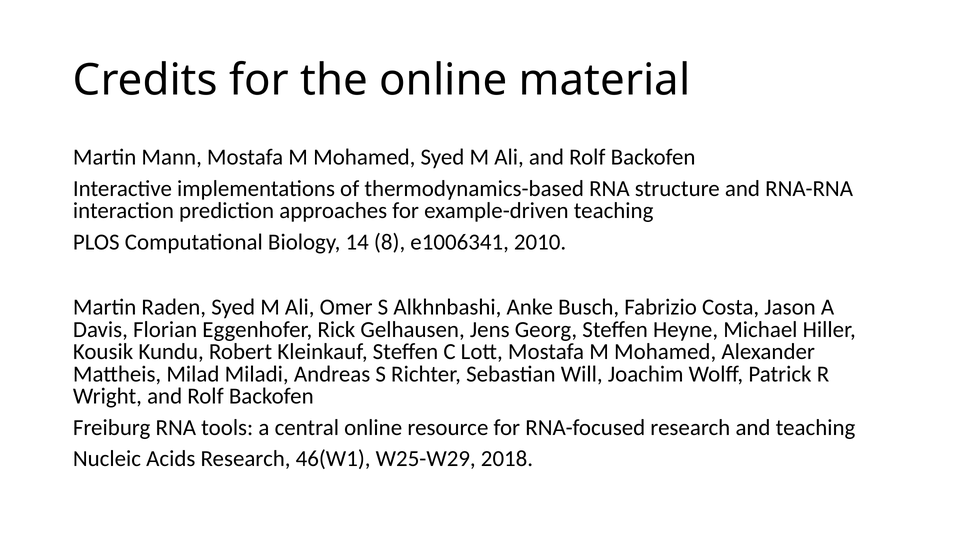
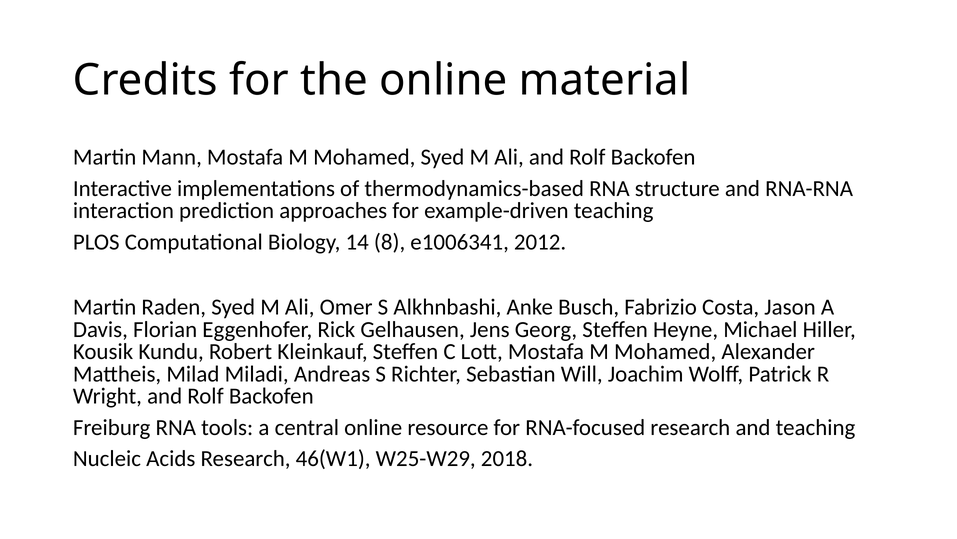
2010: 2010 -> 2012 (540, 242)
